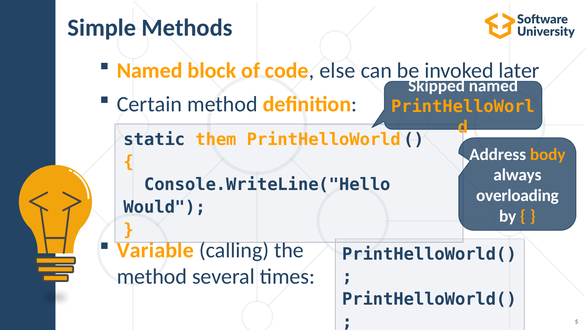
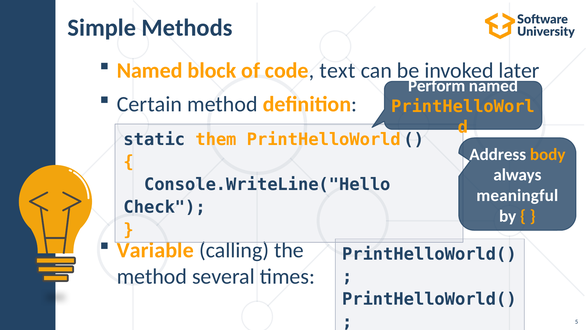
else: else -> text (337, 70)
Skipped: Skipped -> Perform (437, 86)
overloading: overloading -> meaningful (517, 195)
Would: Would -> Check (165, 207)
